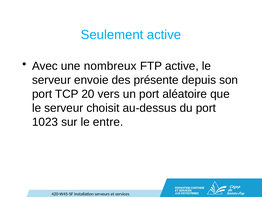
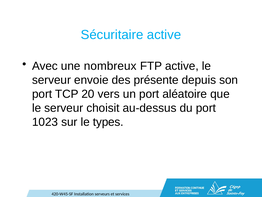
Seulement: Seulement -> Sécuritaire (112, 35)
entre: entre -> types (108, 122)
